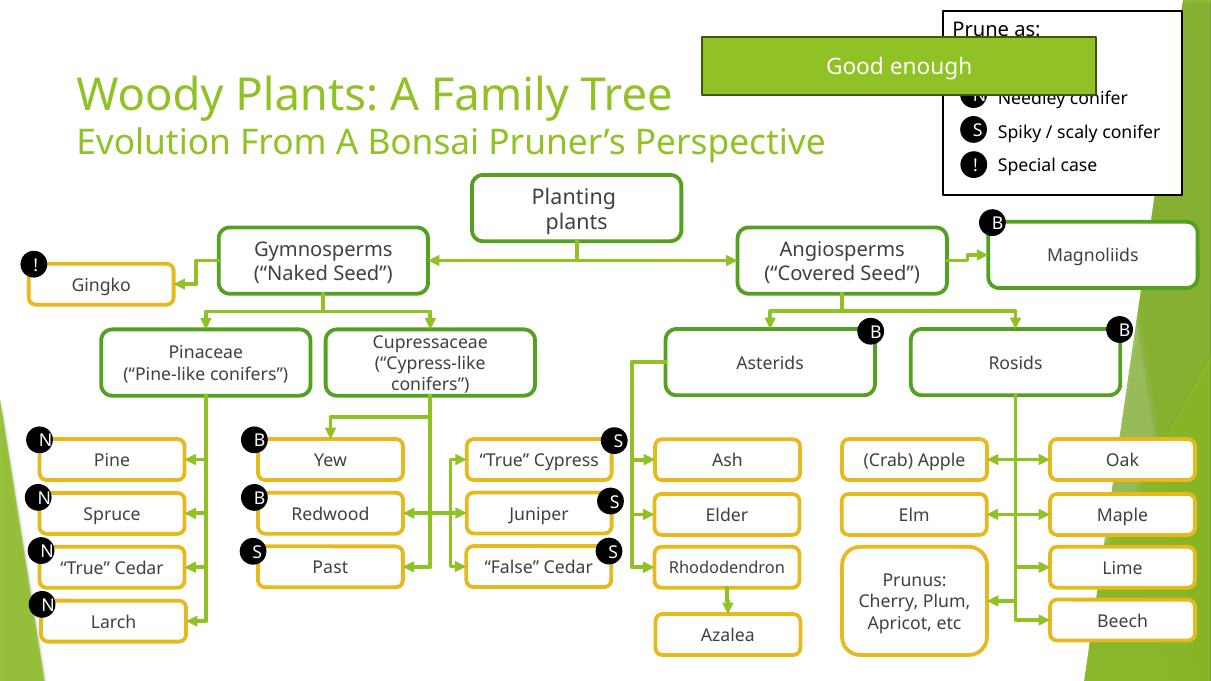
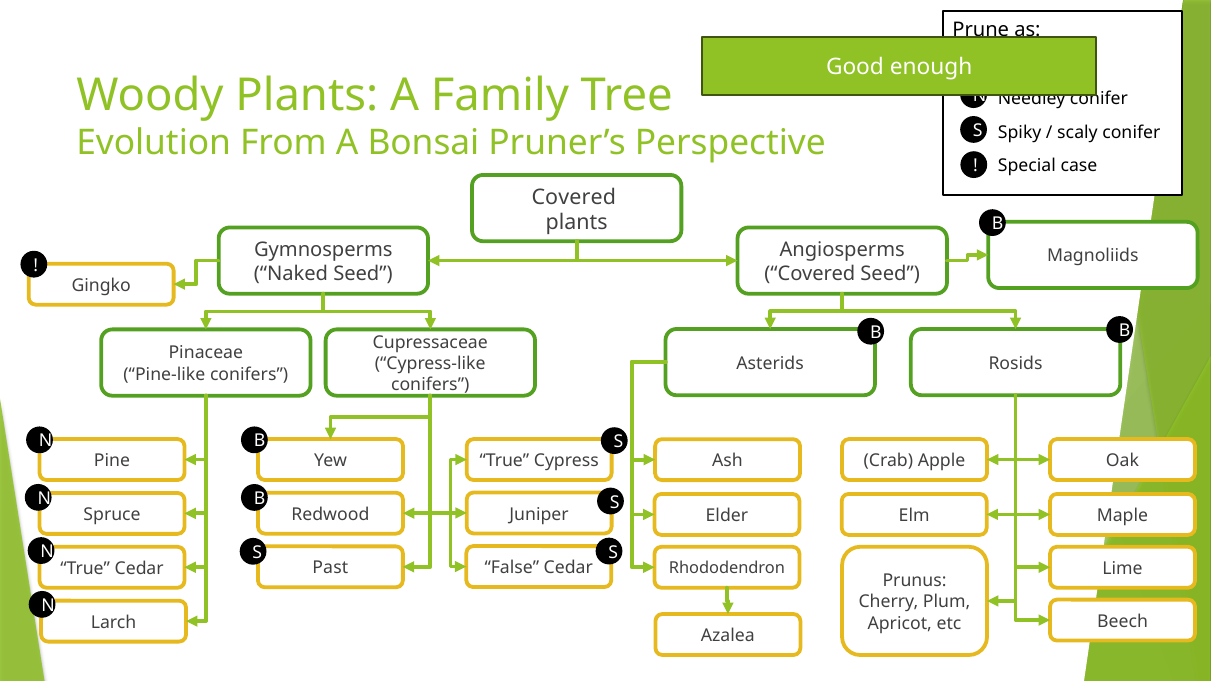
Planting: Planting -> Covered (574, 197)
